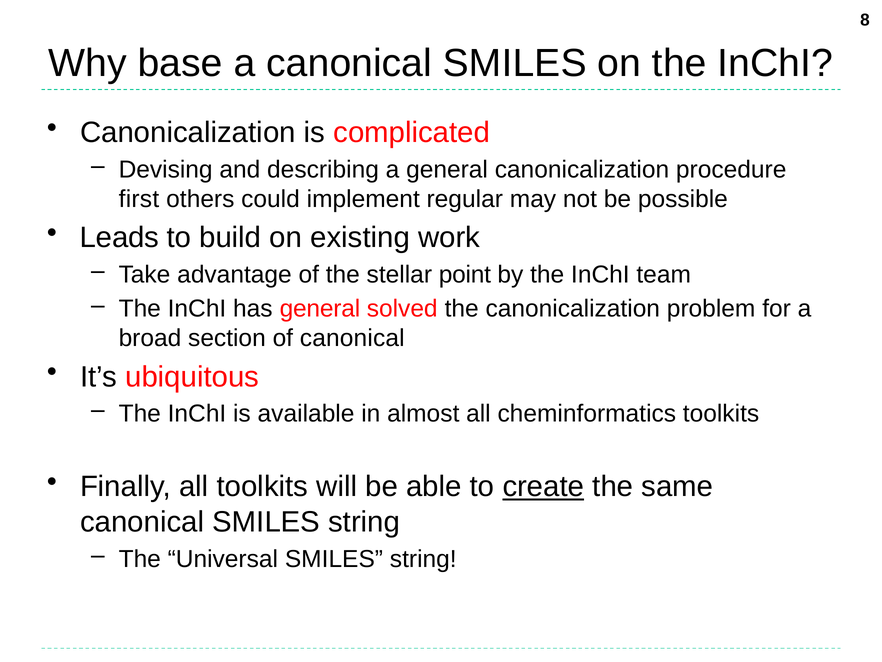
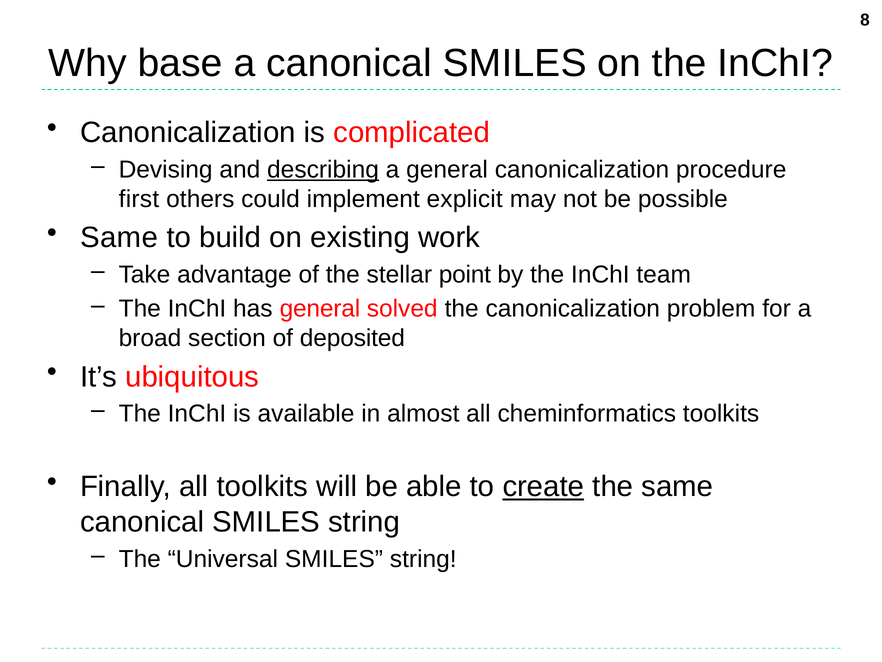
describing underline: none -> present (323, 169)
regular: regular -> explicit (465, 199)
Leads: Leads -> Same (119, 237)
of canonical: canonical -> deposited (352, 338)
